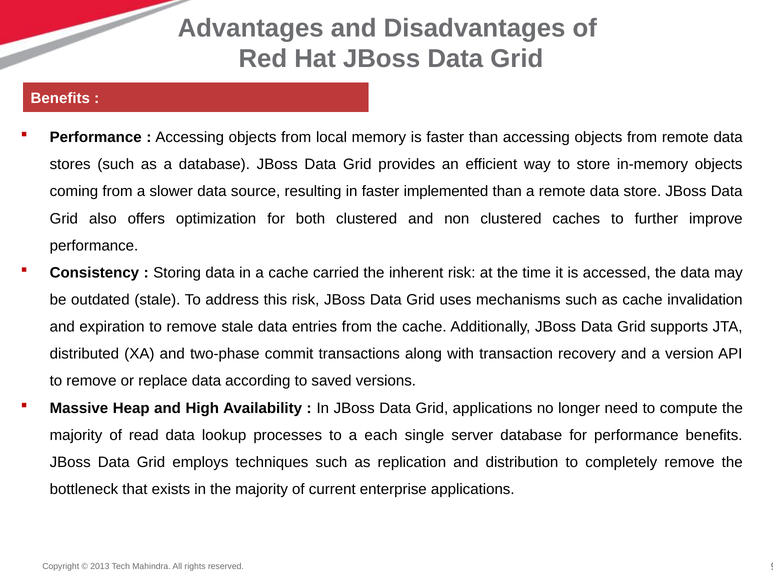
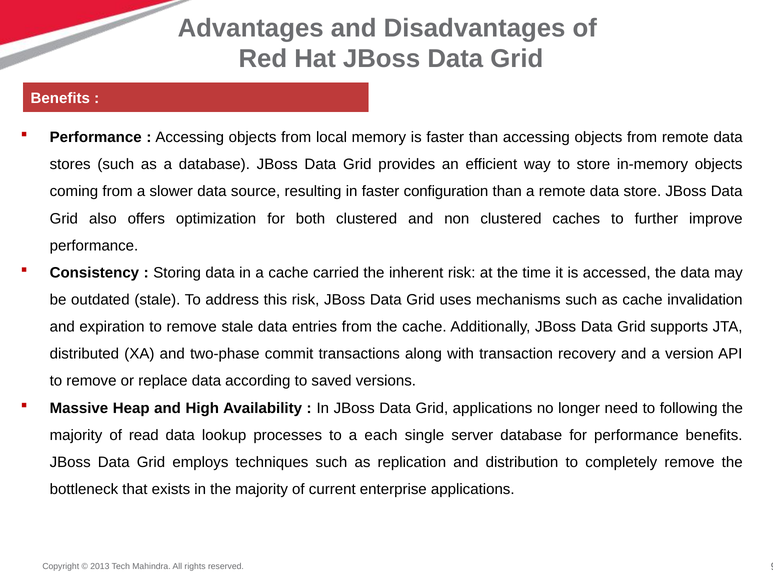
implemented: implemented -> configuration (446, 191)
compute: compute -> following (689, 408)
